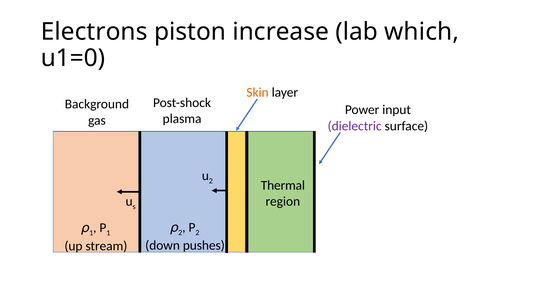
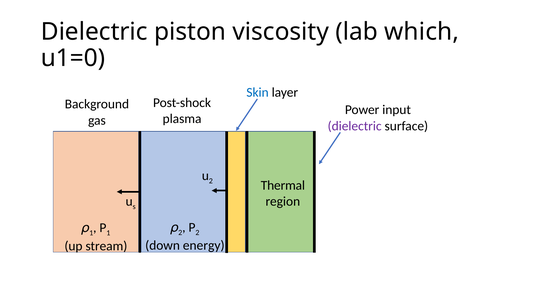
Electrons: Electrons -> Dielectric (94, 32)
increase: increase -> viscosity (281, 32)
Skin colour: orange -> blue (258, 93)
pushes: pushes -> energy (204, 245)
